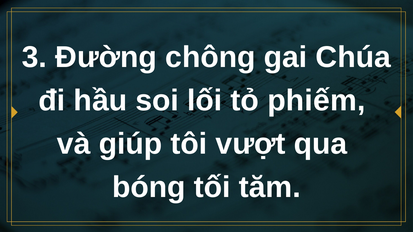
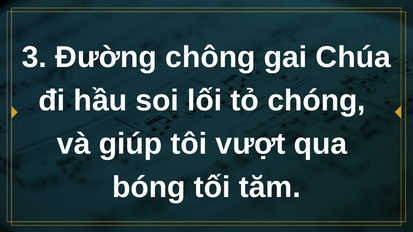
phiếm: phiếm -> chóng (317, 101)
